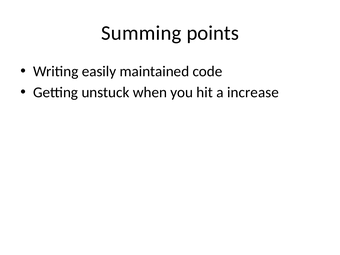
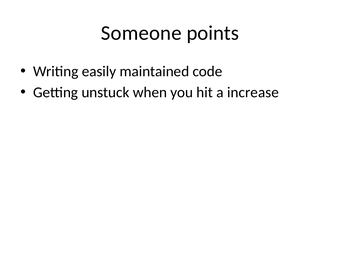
Summing: Summing -> Someone (141, 33)
